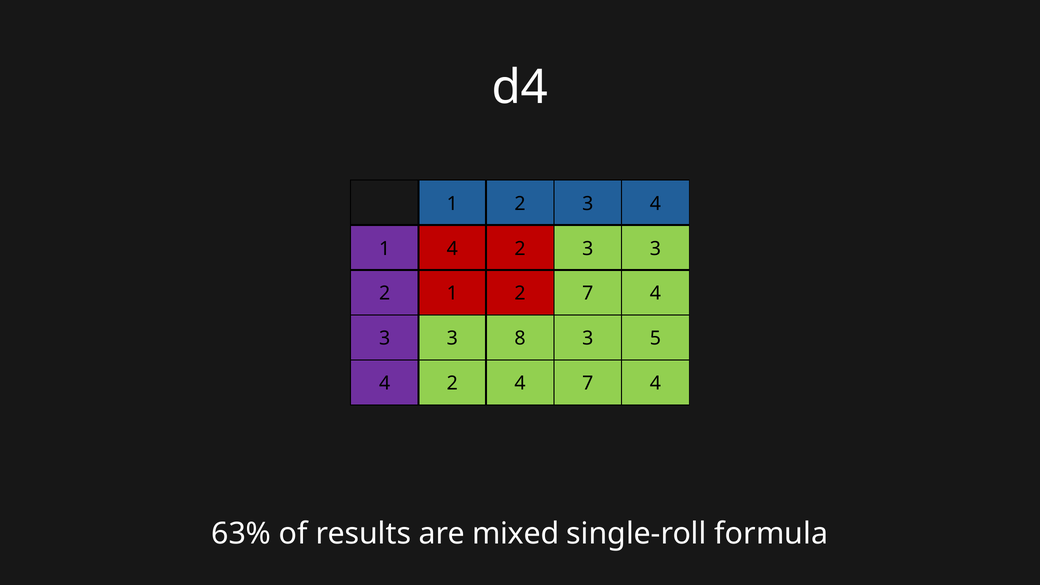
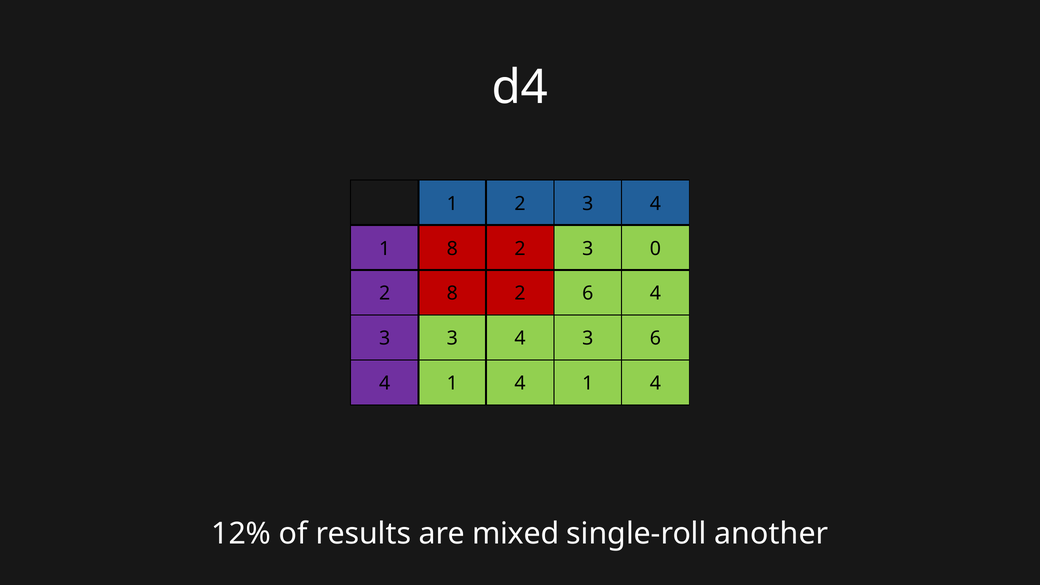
1 4: 4 -> 8 (452, 249)
2 3 3: 3 -> 0 (655, 249)
2 1: 1 -> 8 (452, 294)
2 7: 7 -> 6 (588, 294)
3 3 8: 8 -> 4 (520, 338)
3 5: 5 -> 6 (655, 338)
2: 2 -> 1 (452, 383)
7: 7 -> 1 (588, 383)
63%: 63% -> 12% (241, 534)
formula: formula -> another (771, 534)
